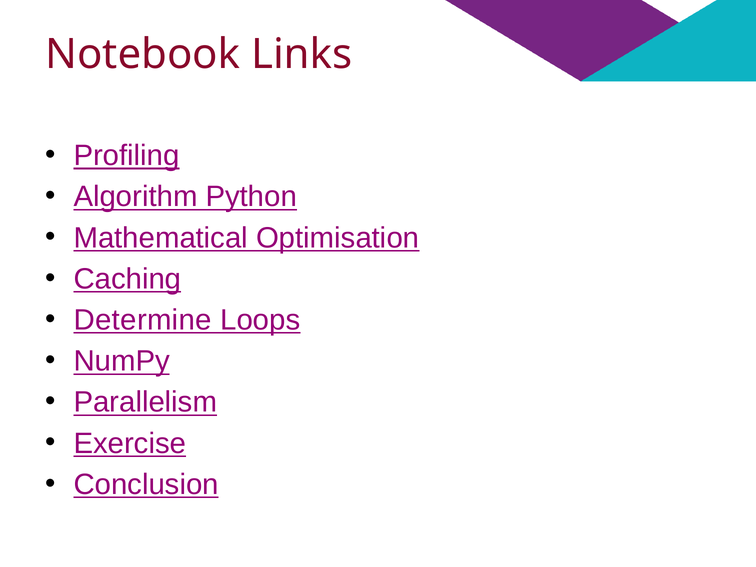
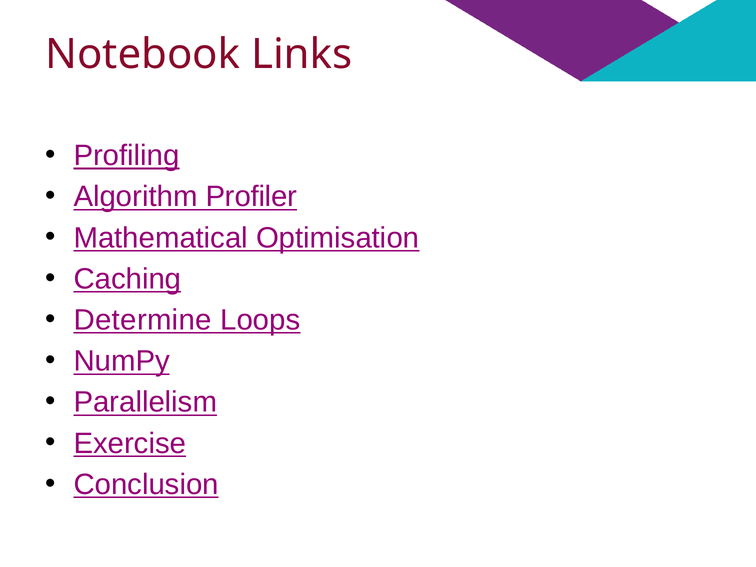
Python: Python -> Profiler (251, 197)
